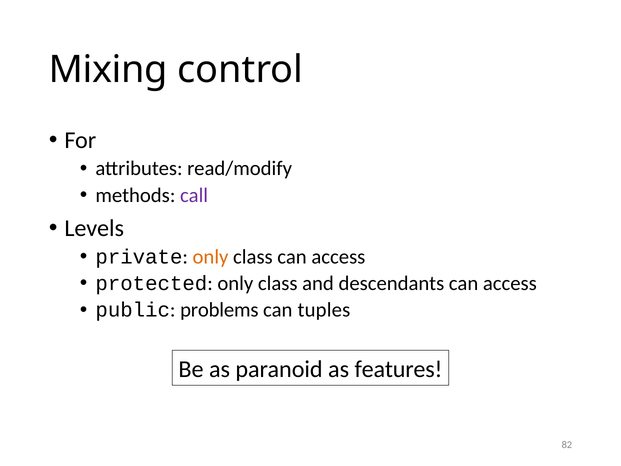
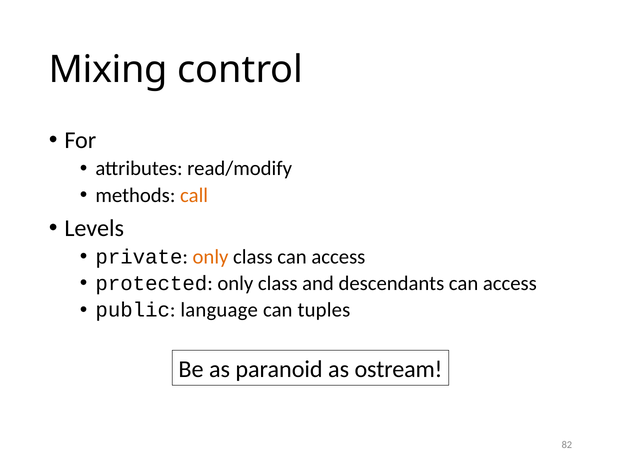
call colour: purple -> orange (194, 195)
problems: problems -> language (219, 310)
features: features -> ostream (398, 369)
